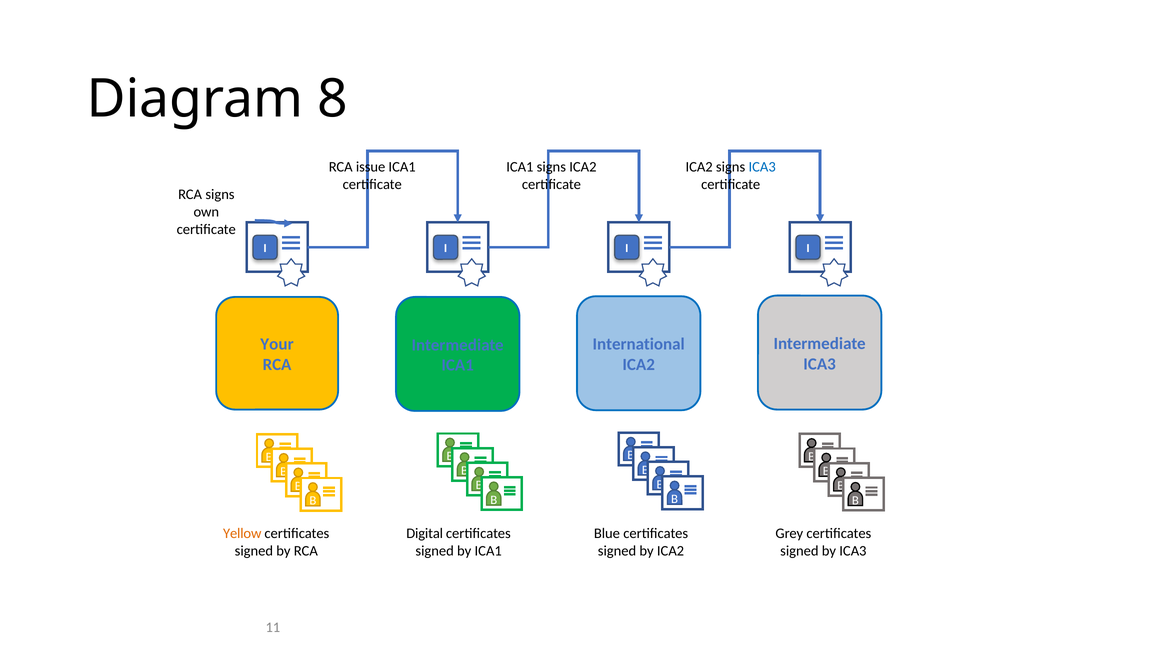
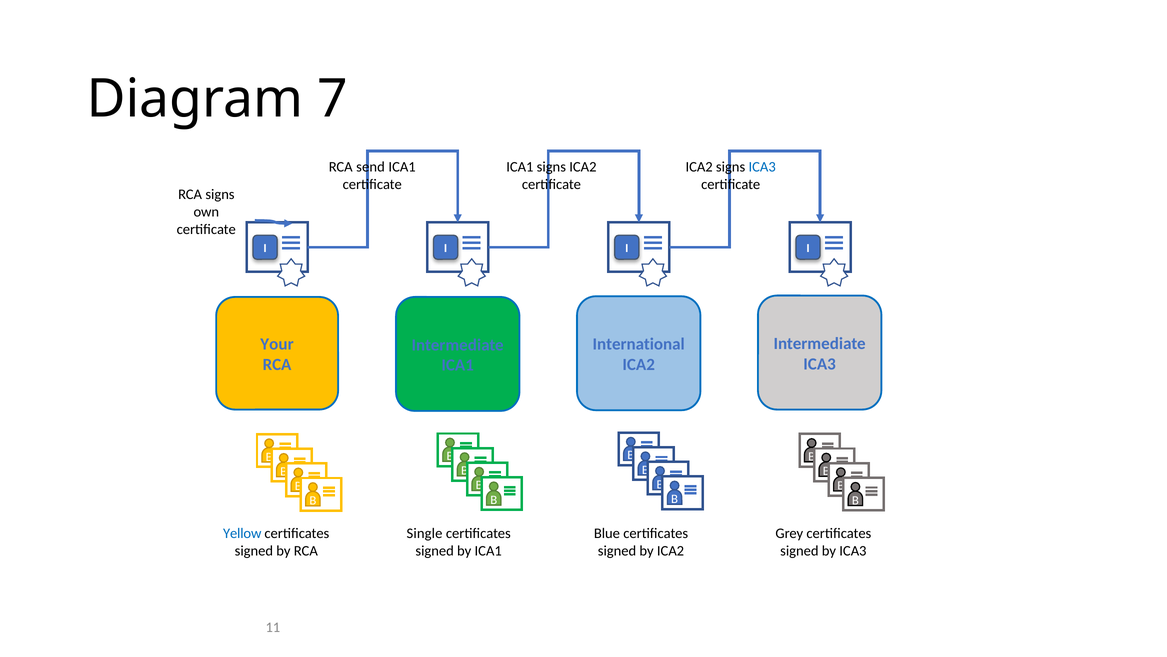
8: 8 -> 7 (332, 99)
issue: issue -> send (370, 167)
Yellow colour: orange -> blue (242, 533)
Digital: Digital -> Single (425, 533)
